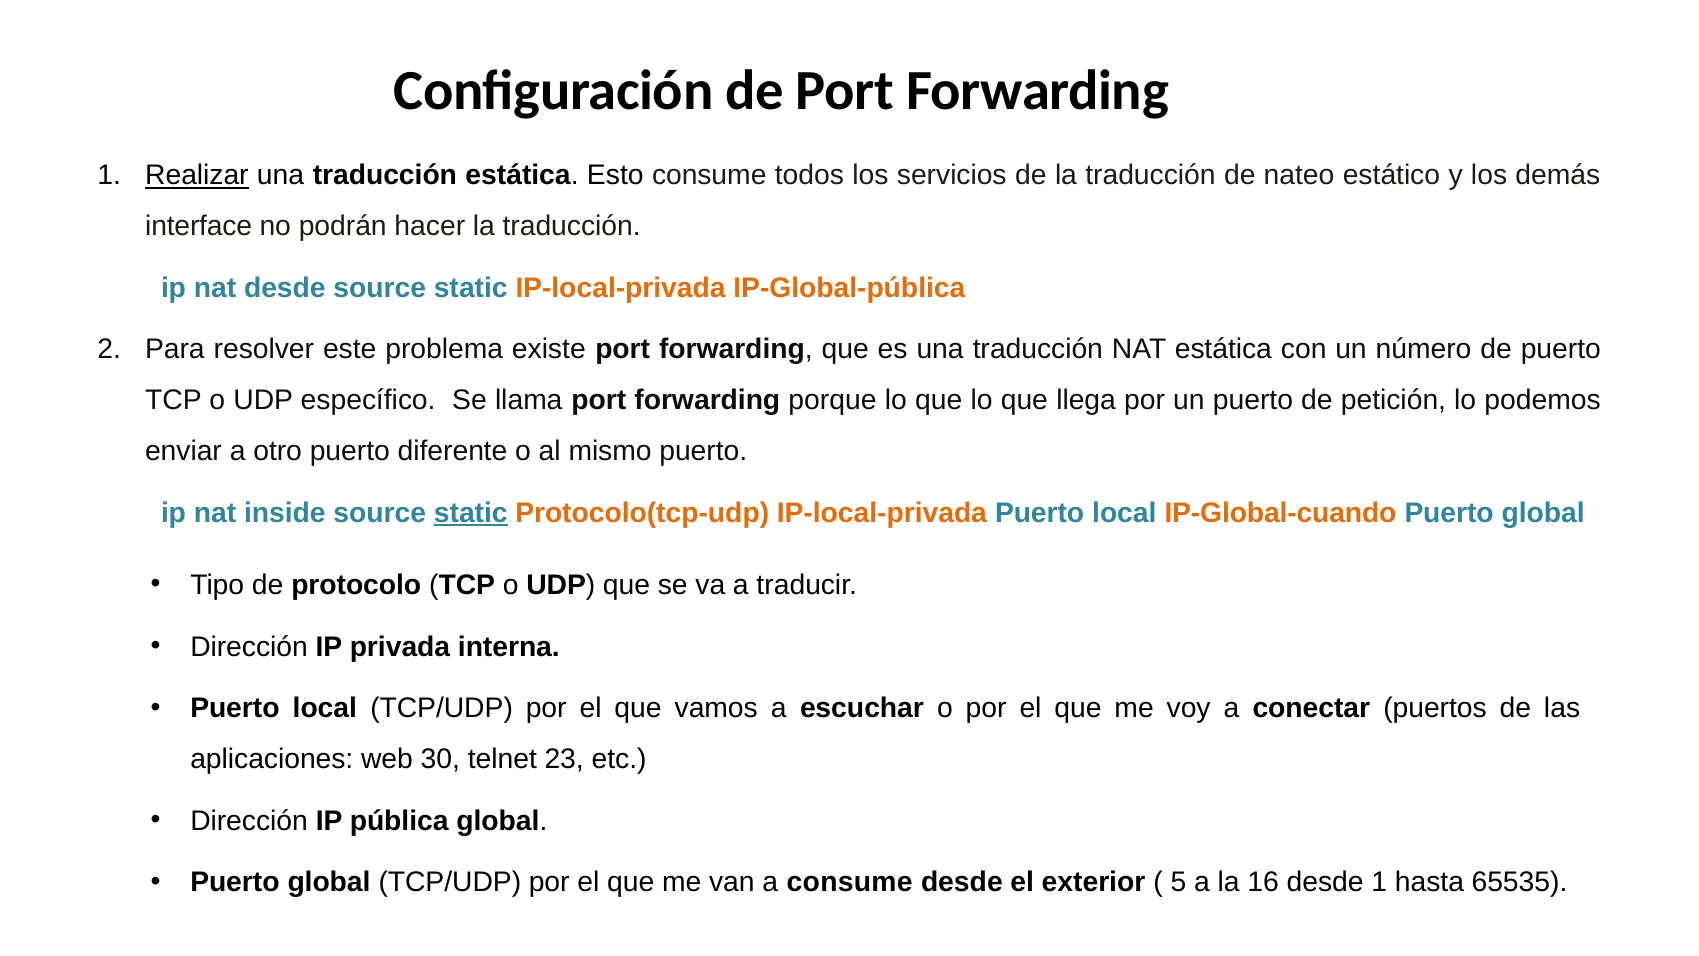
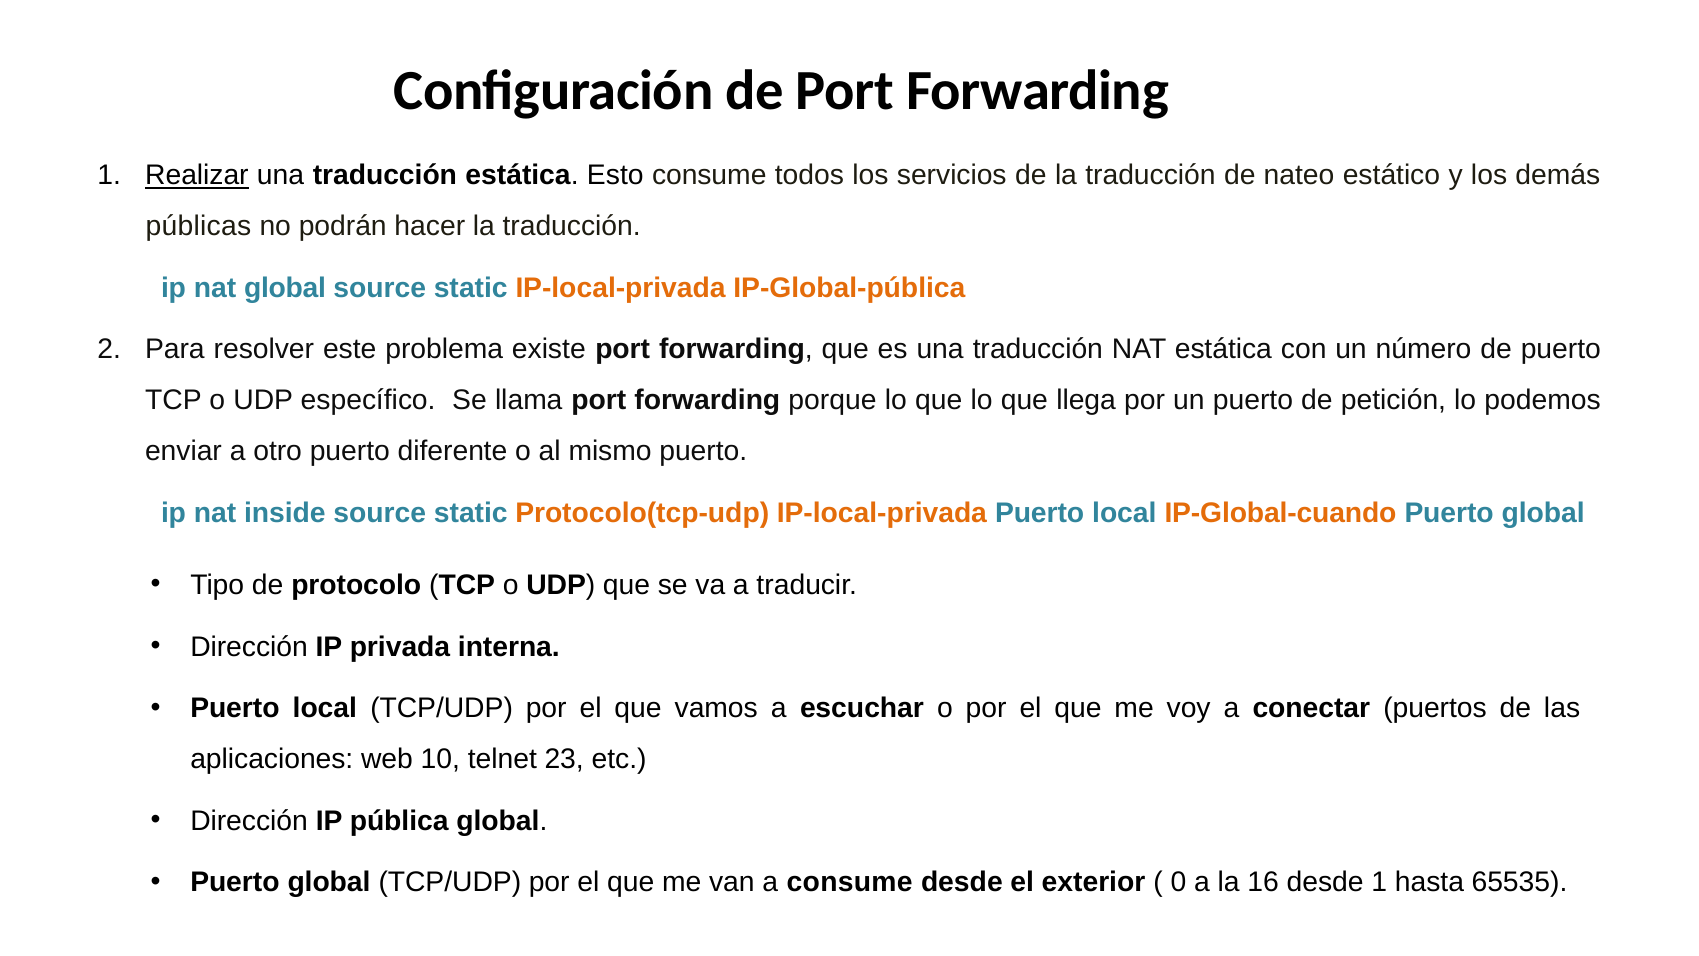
interface: interface -> públicas (198, 226)
nat desde: desde -> global (285, 288)
static underline: present -> none (471, 513)
30: 30 -> 10 (440, 759)
5: 5 -> 0 (1179, 882)
